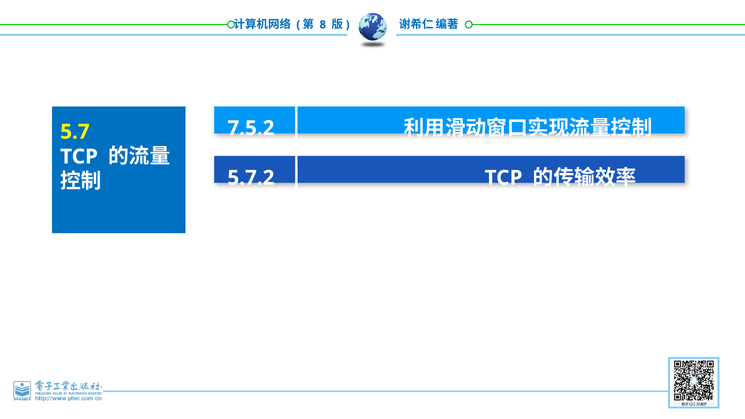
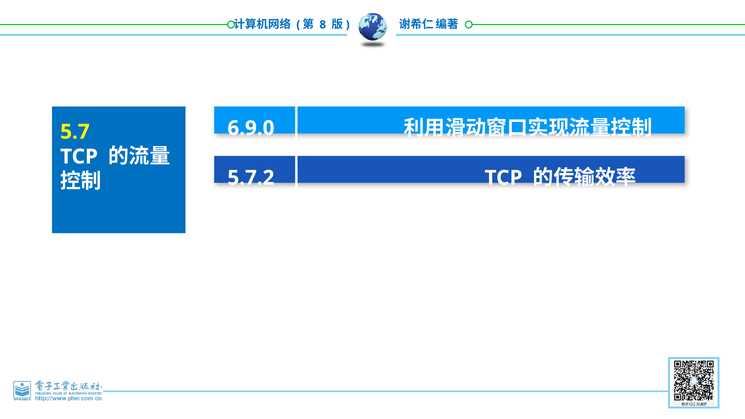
7.5.2: 7.5.2 -> 6.9.0 (251, 128)
